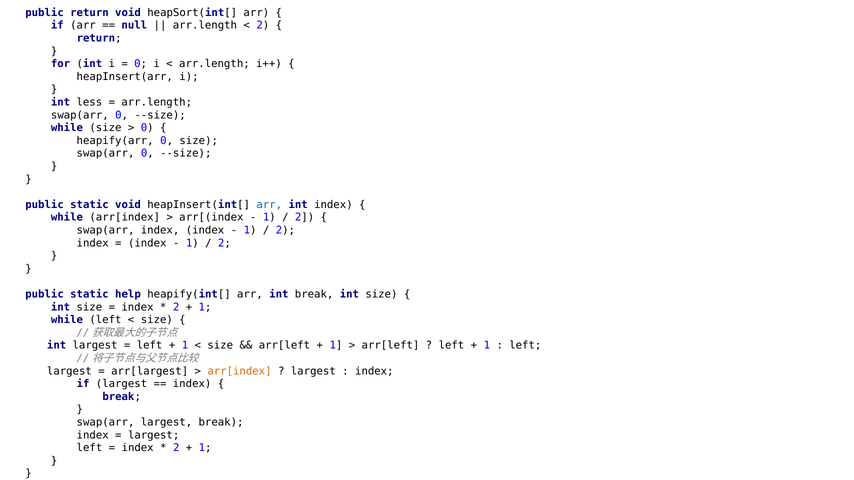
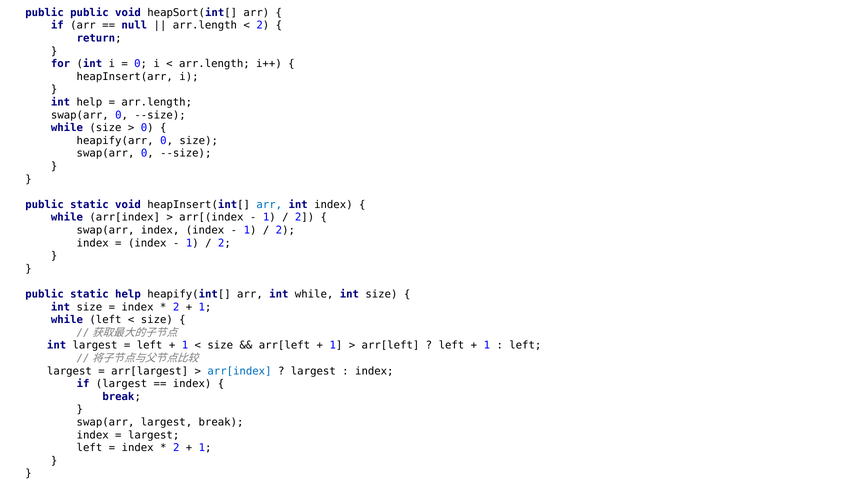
public return: return -> public (89, 13)
int less: less -> help (89, 102)
int break: break -> while (314, 294)
arr[index colour: orange -> blue (239, 371)
